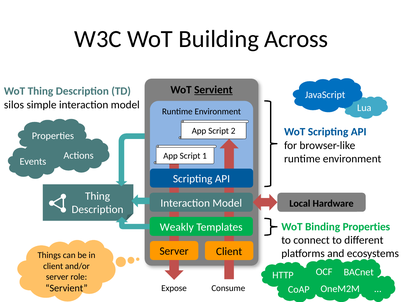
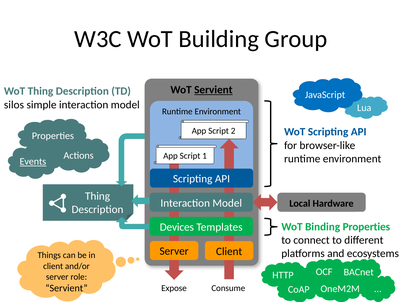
Across: Across -> Group (296, 39)
Events underline: none -> present (33, 161)
Weakly: Weakly -> Devices (177, 227)
